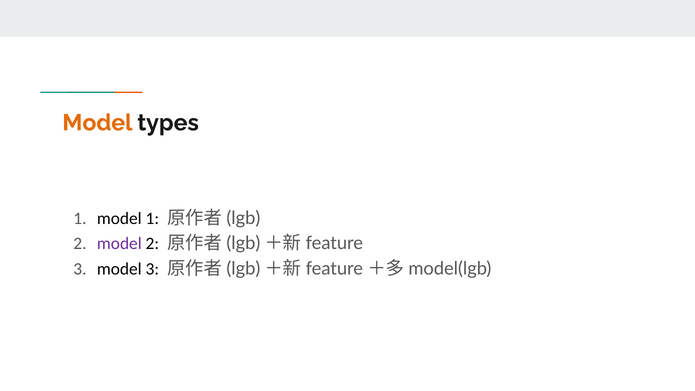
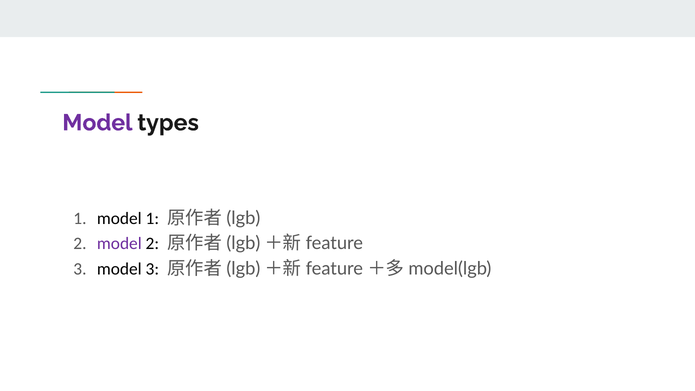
Model colour: orange -> purple (97, 123)
